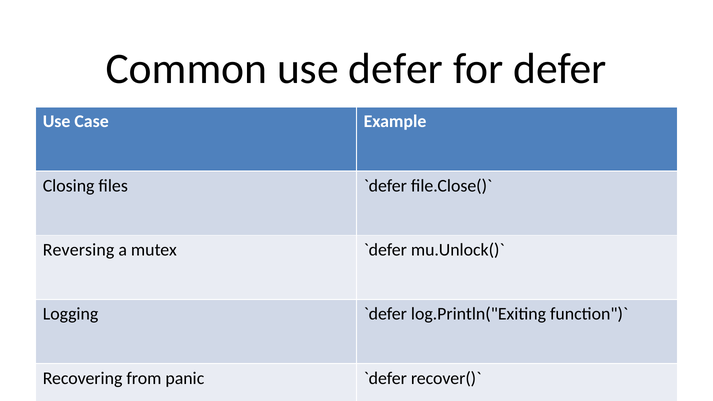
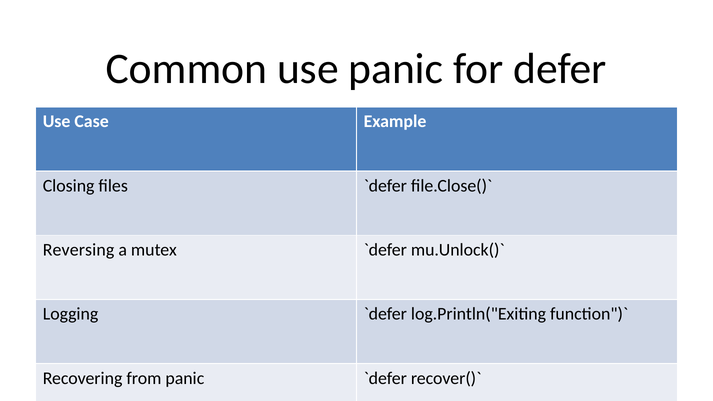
use defer: defer -> panic (396, 69)
